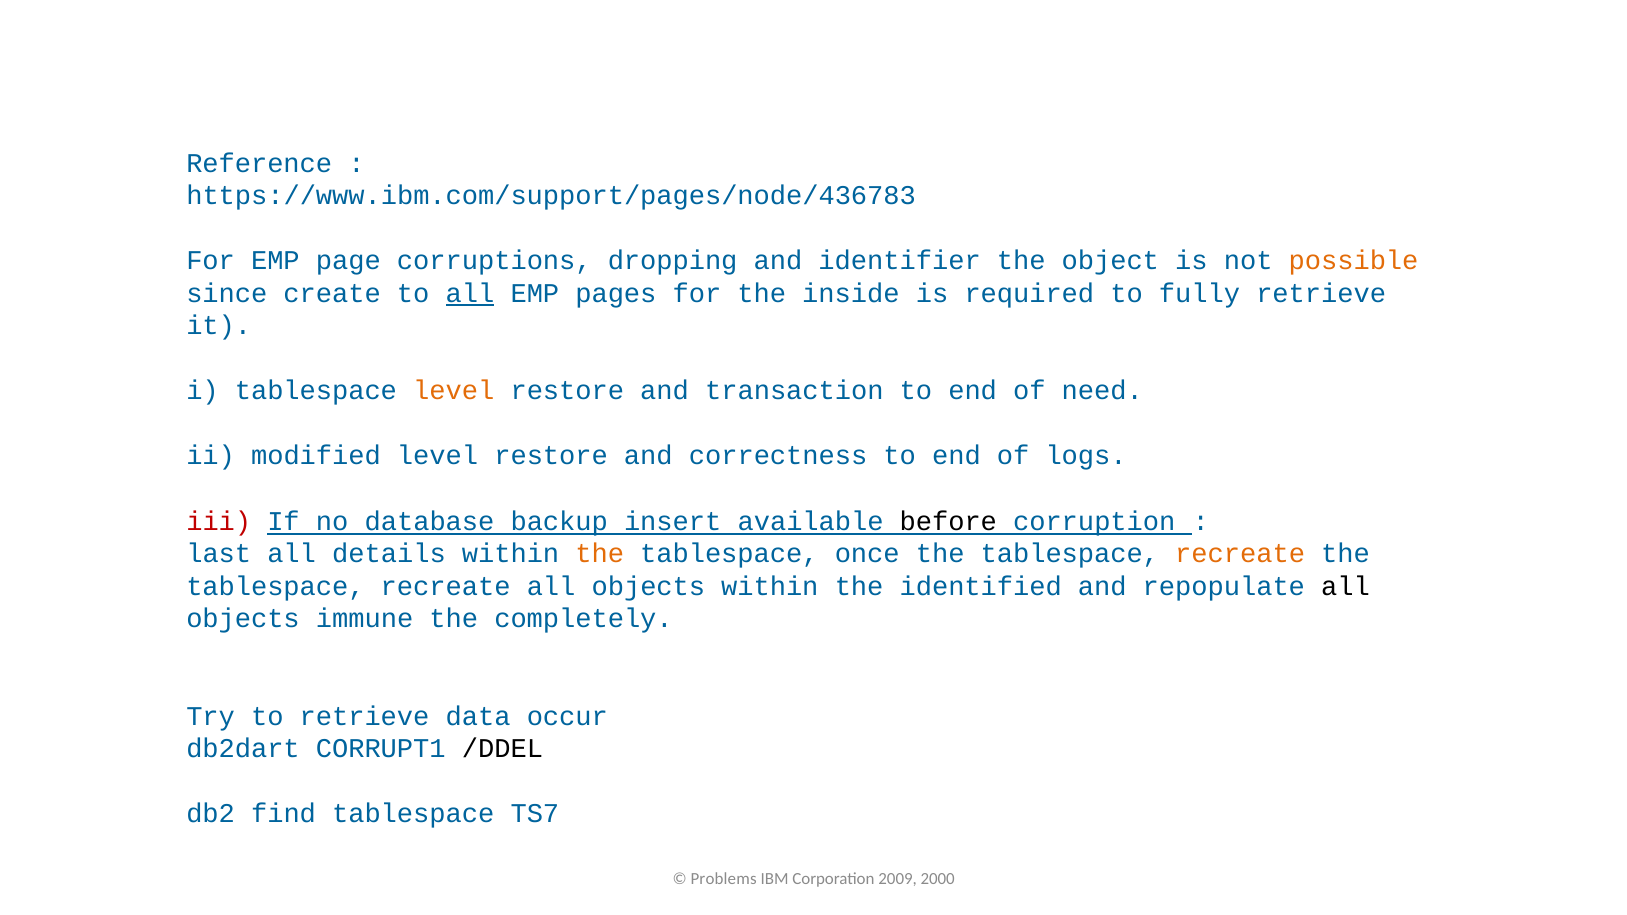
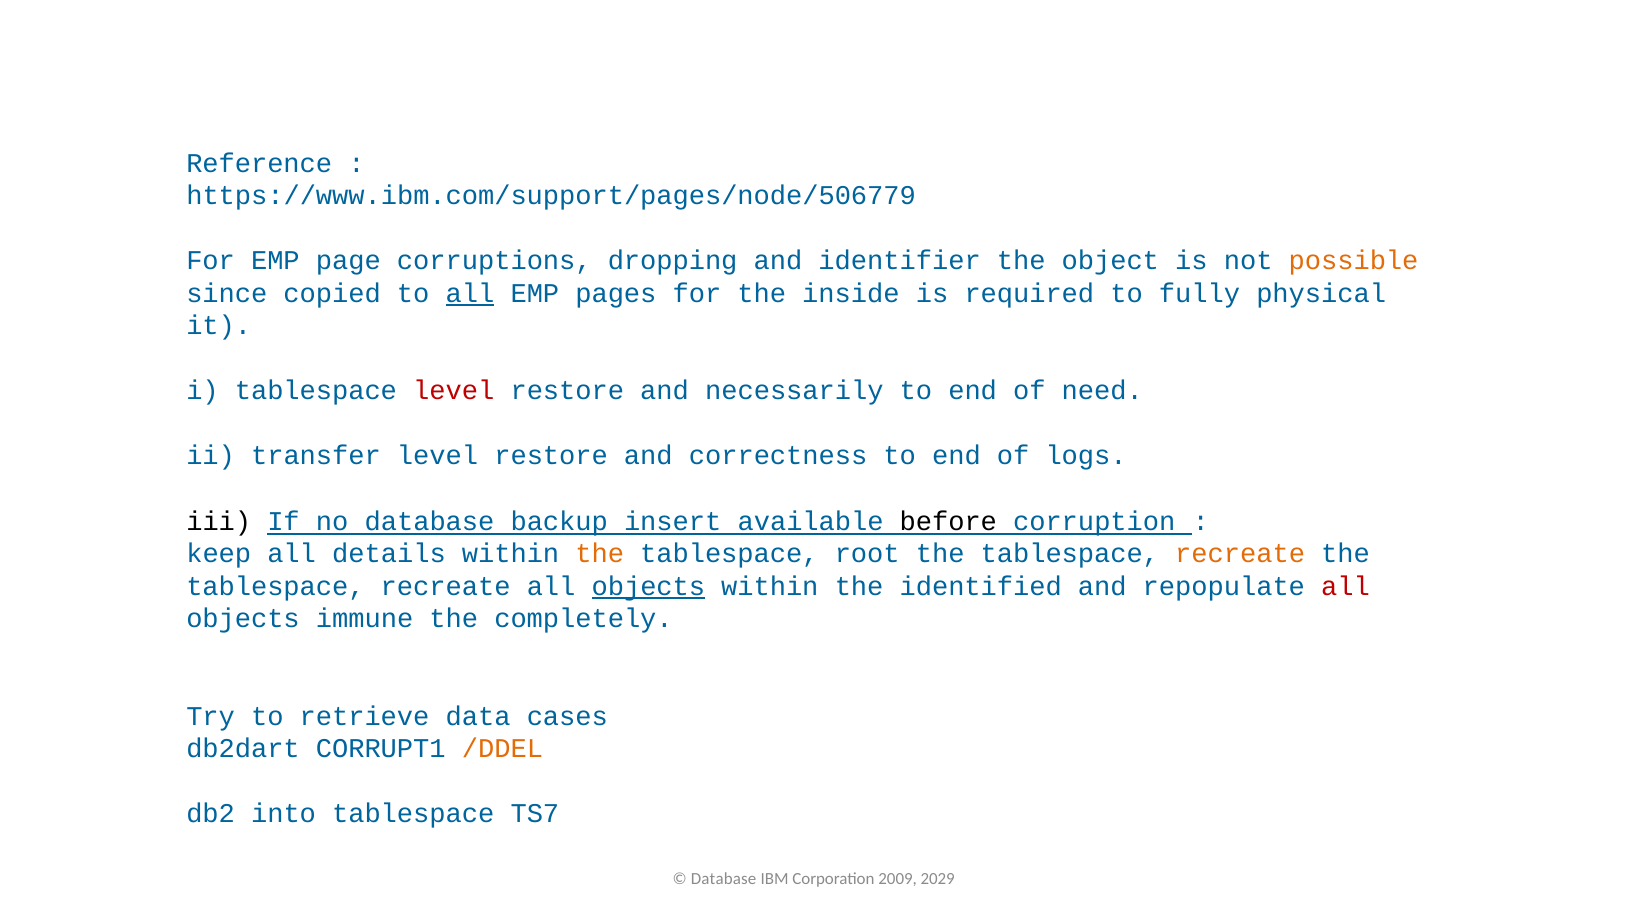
https://www.ibm.com/support/pages/node/436783: https://www.ibm.com/support/pages/node/436783 -> https://www.ibm.com/support/pages/node/506779 (551, 196)
create: create -> copied (332, 294)
fully retrieve: retrieve -> physical (1321, 294)
level colour: orange -> red (454, 391)
transaction: transaction -> necessarily (794, 391)
modified: modified -> transfer (316, 456)
iii colour: red -> black (219, 521)
last: last -> keep (219, 554)
once: once -> root (867, 554)
objects underline: none -> present (648, 586)
all colour: black -> red (1345, 586)
occur: occur -> cases (567, 716)
/DDEL colour: black -> orange (502, 749)
find: find -> into (284, 814)
Problems: Problems -> Database (724, 879)
2000: 2000 -> 2029 (938, 879)
